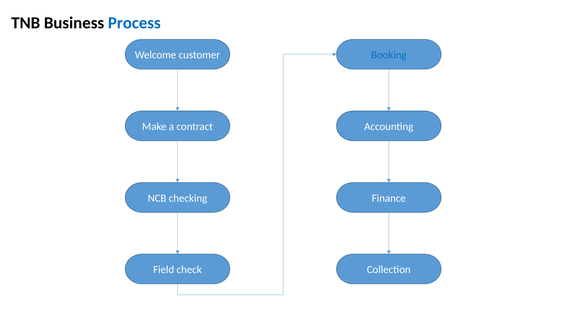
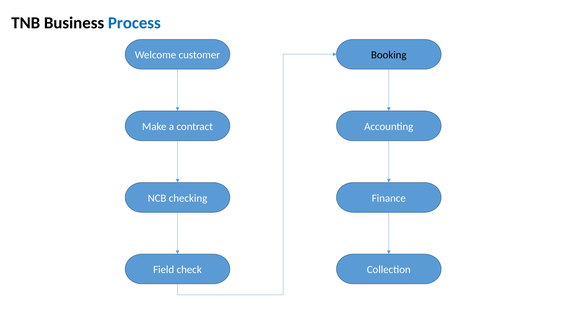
Booking colour: blue -> black (389, 55)
